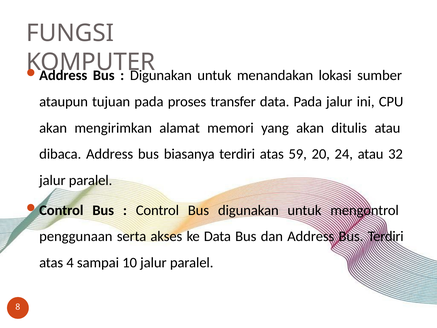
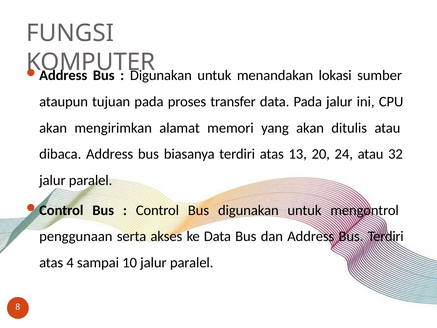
59: 59 -> 13 (298, 154)
